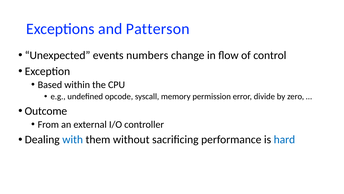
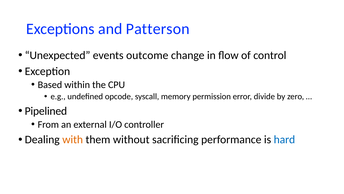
numbers: numbers -> outcome (147, 55)
Outcome: Outcome -> Pipelined (46, 111)
with colour: blue -> orange (73, 139)
